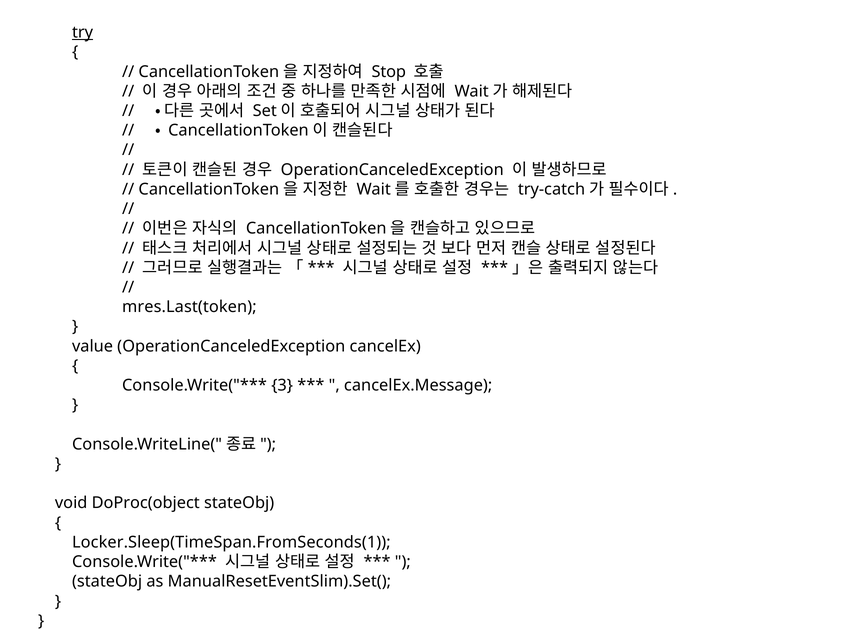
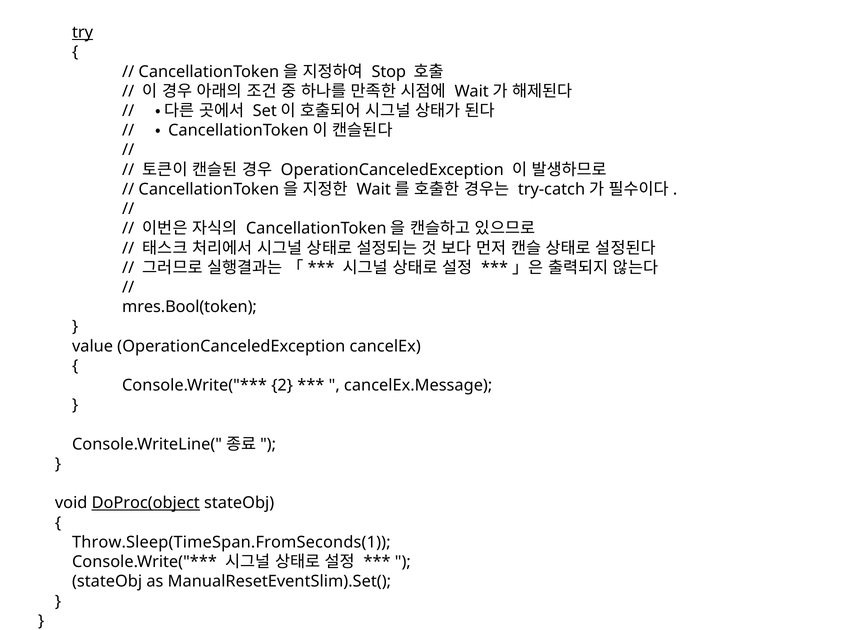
mres.Last(token: mres.Last(token -> mres.Bool(token (189, 307)
3: 3 -> 2 (282, 386)
DoProc(object underline: none -> present (146, 504)
Locker.Sleep(TimeSpan.FromSeconds(1: Locker.Sleep(TimeSpan.FromSeconds(1 -> Throw.Sleep(TimeSpan.FromSeconds(1 (231, 543)
